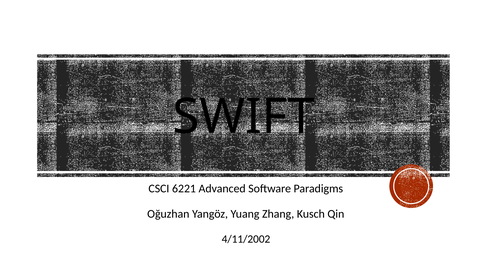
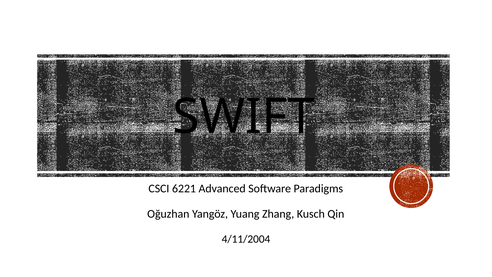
4/11/2002: 4/11/2002 -> 4/11/2004 (246, 239)
